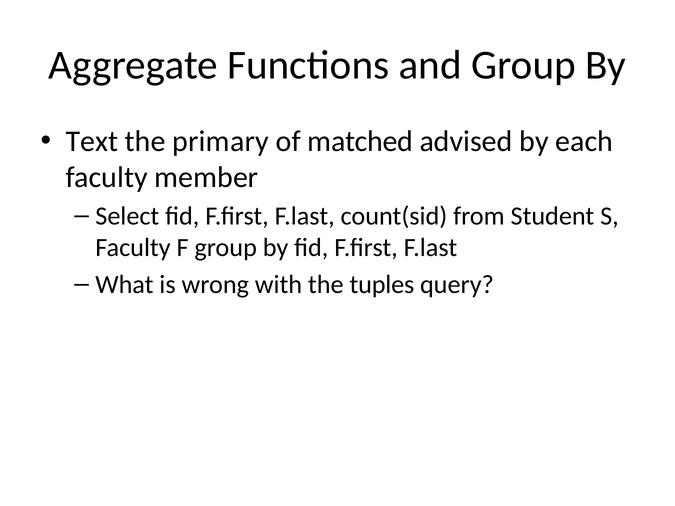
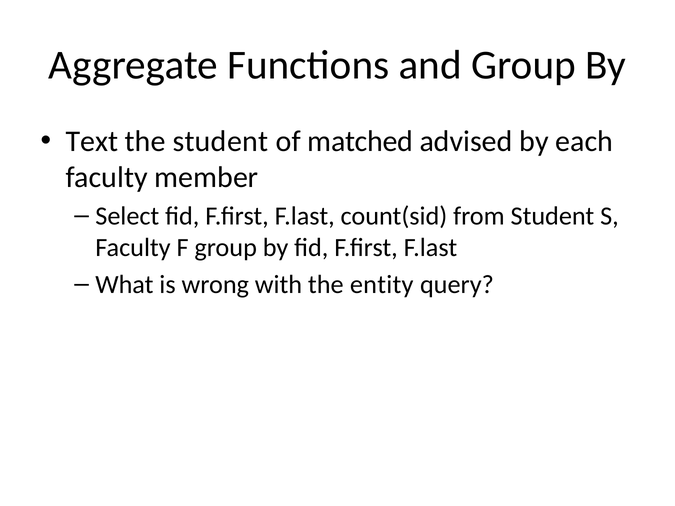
the primary: primary -> student (220, 142)
tuples: tuples -> entity (382, 285)
